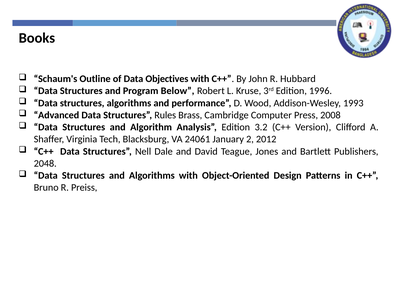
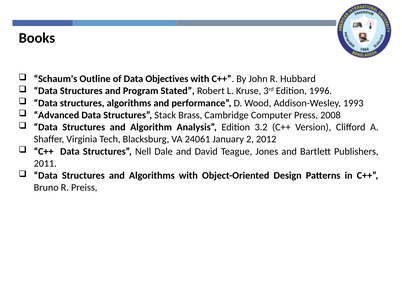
Below: Below -> Stated (178, 91)
Rules: Rules -> Stack (165, 115)
2048: 2048 -> 2011 (45, 163)
